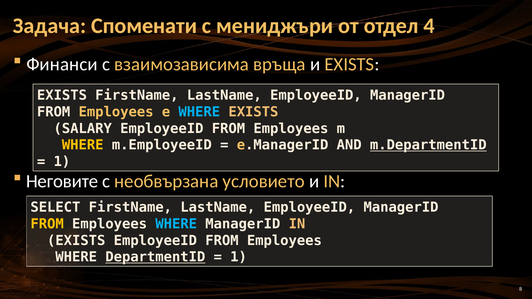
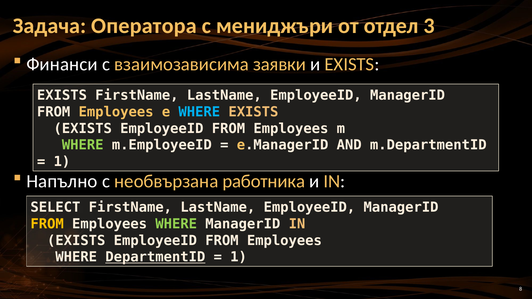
Споменати: Споменати -> Оператора (144, 26)
4: 4 -> 3 (429, 26)
връща: връща -> заявки (279, 64)
SALARY: SALARY -> EXISTS (83, 129)
WHERE colour: yellow -> light green (83, 145)
m.DepartmentID underline: present -> none (428, 145)
Неговите: Неговите -> Напълно (62, 182)
условието: условието -> работника (264, 182)
WHERE colour: light blue -> light green (176, 224)
